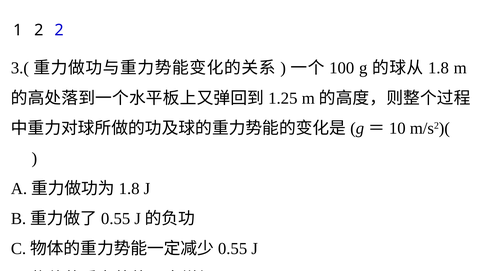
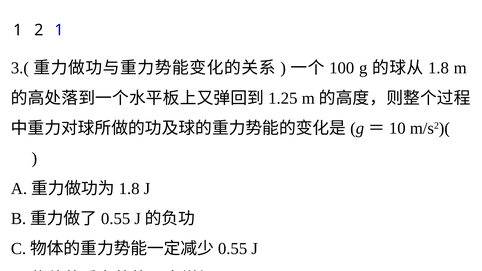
2 2: 2 -> 1 (59, 30)
